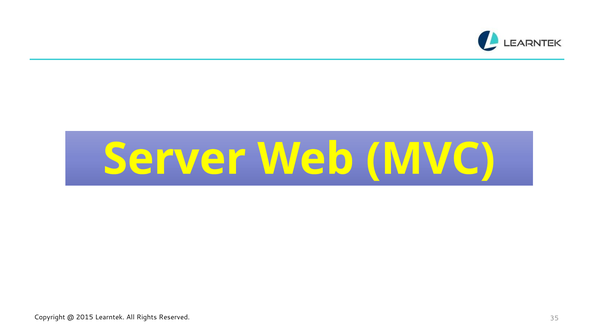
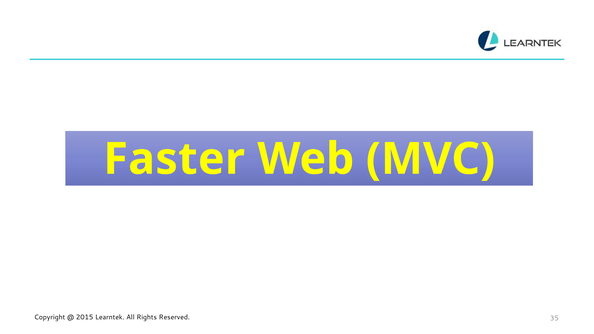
Server: Server -> Faster (174, 159)
